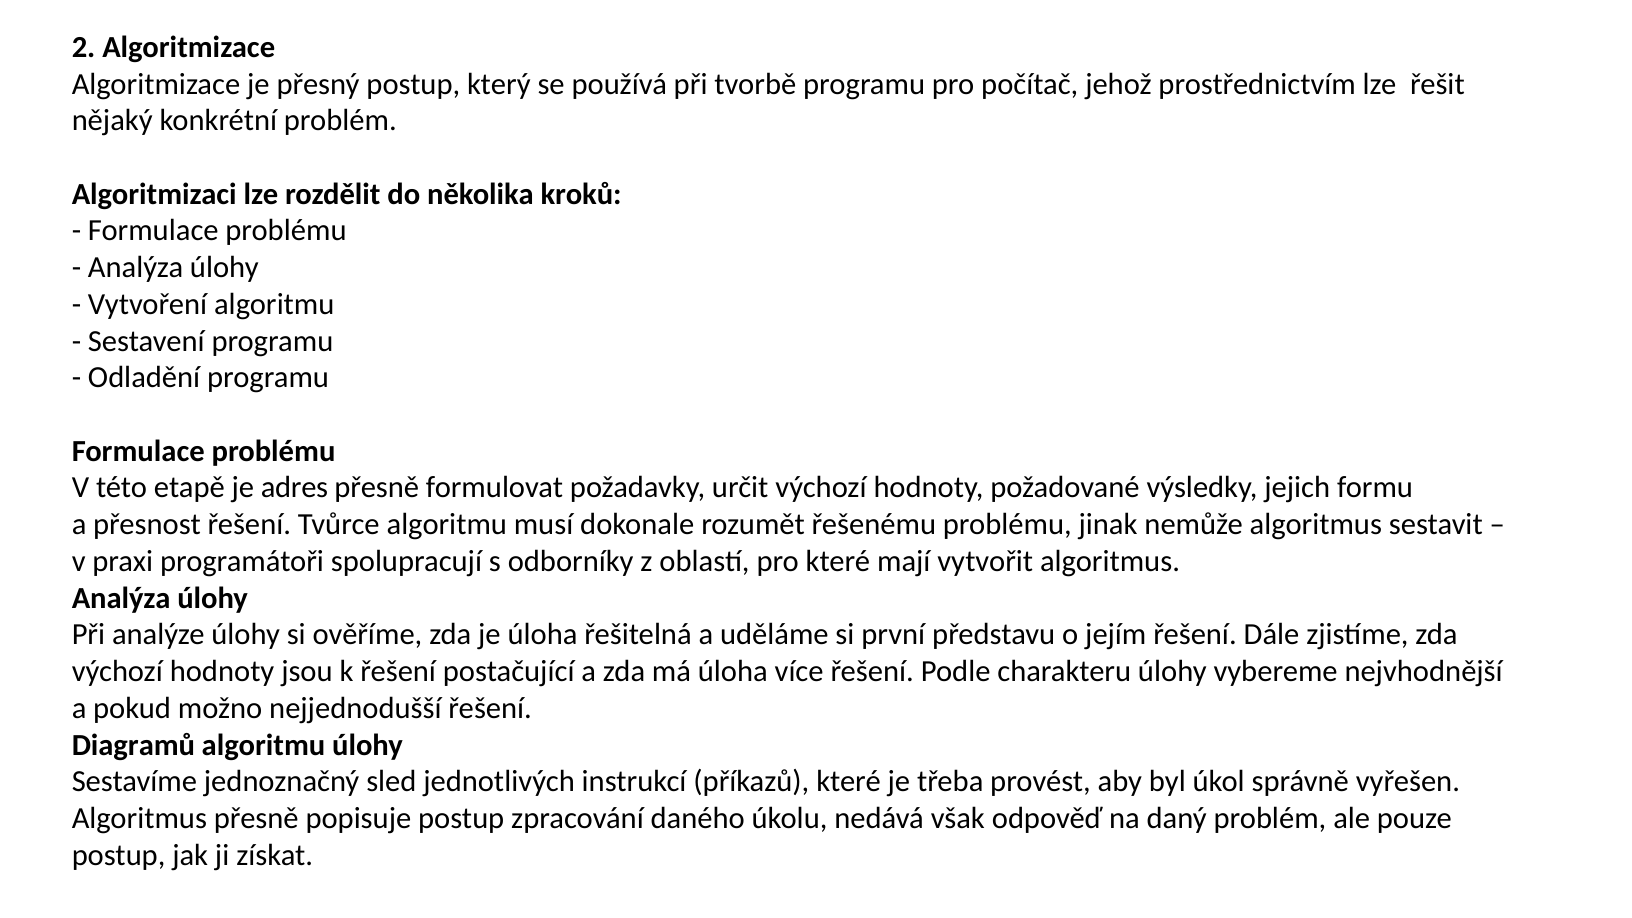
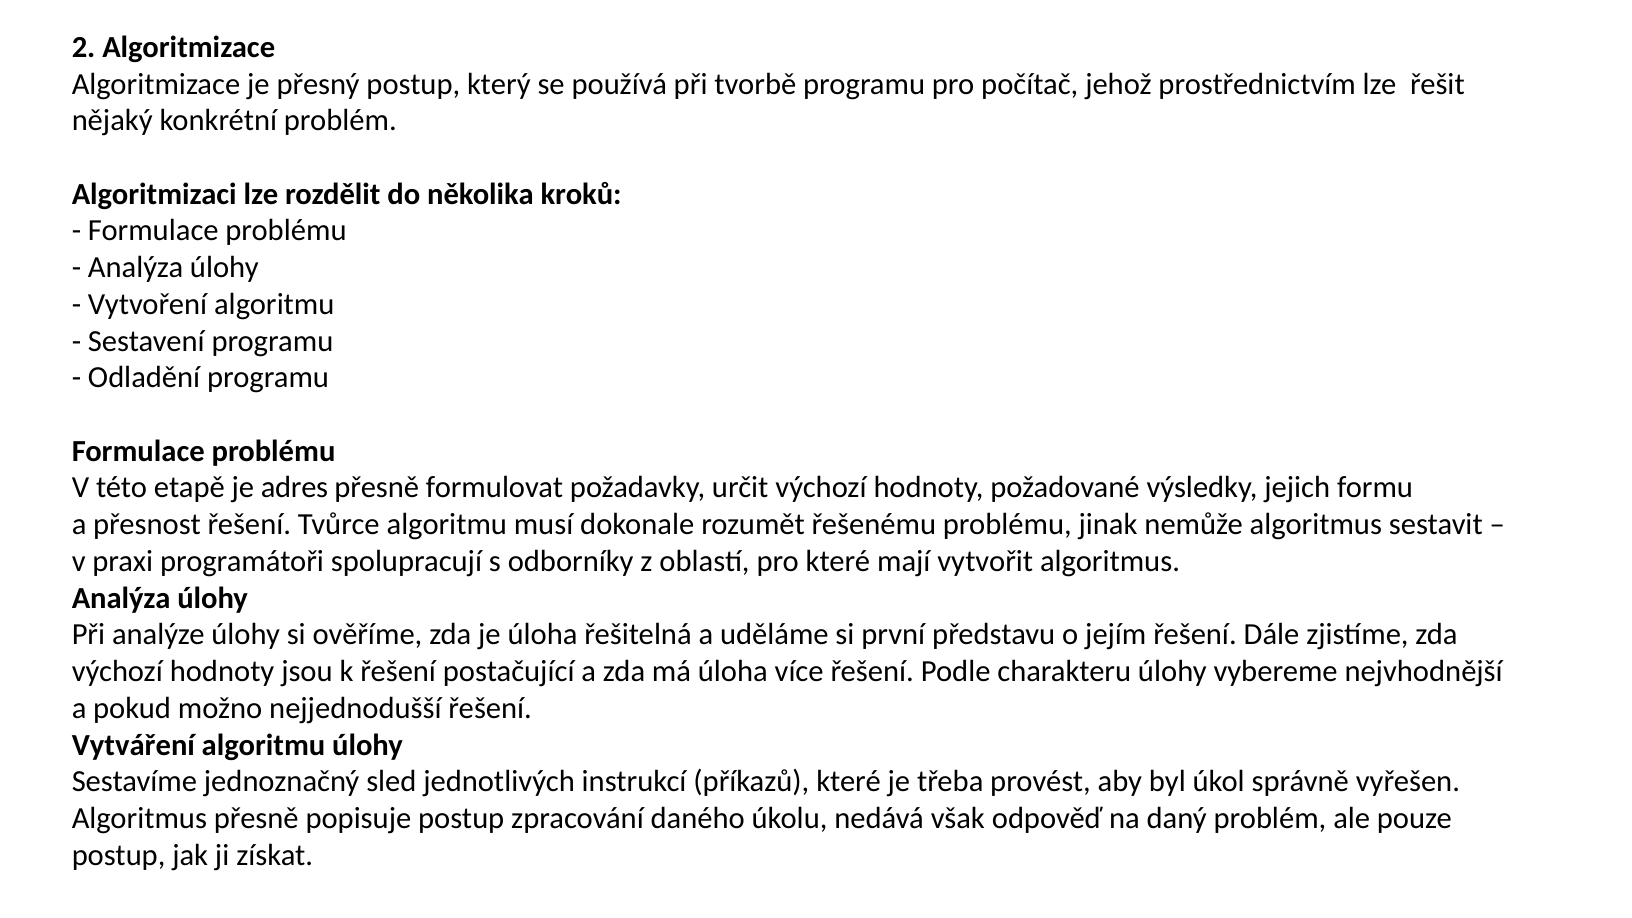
Diagramů: Diagramů -> Vytváření (133, 745)
